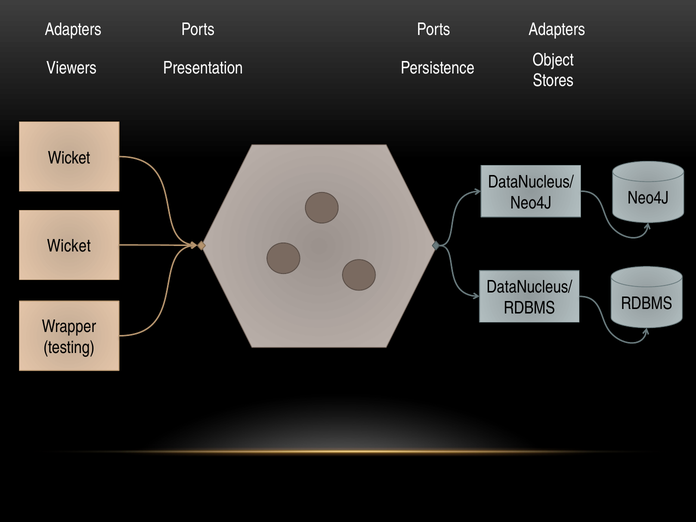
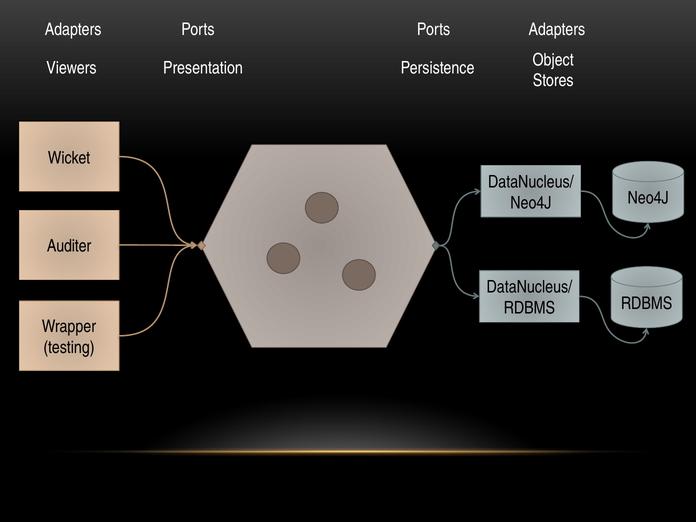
Wicket: Wicket -> Auditer (69, 246)
